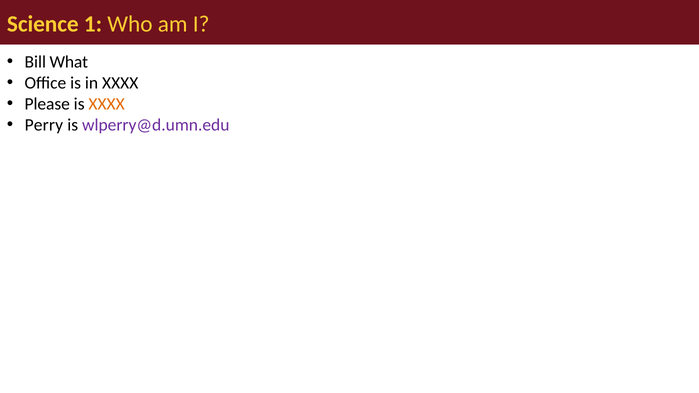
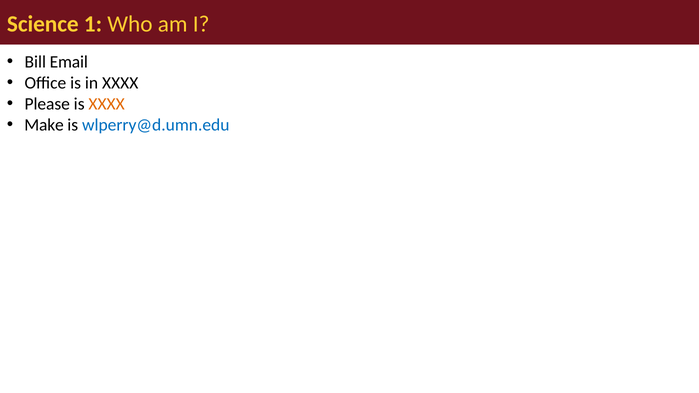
What: What -> Email (69, 62)
Perry: Perry -> Make (44, 125)
wlperry@d.umn.edu colour: purple -> blue (156, 125)
